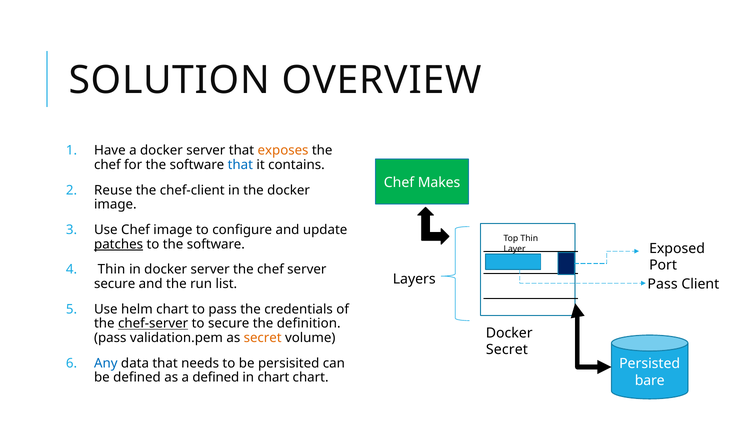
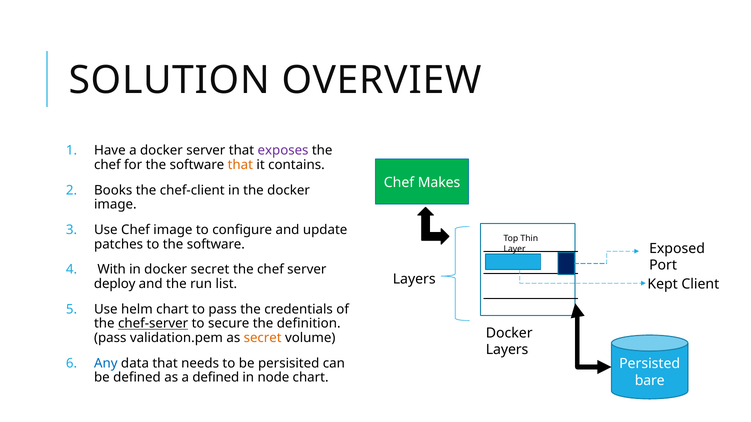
exposes colour: orange -> purple (283, 151)
that colour: blue -> orange (240, 165)
Reuse: Reuse -> Books (113, 190)
patches underline: present -> none (119, 244)
Thin: Thin -> With (112, 270)
in docker server: server -> secret (210, 270)
Pass: Pass -> Kept (663, 284)
secure: secure -> deploy (115, 284)
Secret: Secret -> Layers (507, 350)
in chart: chart -> node (273, 378)
